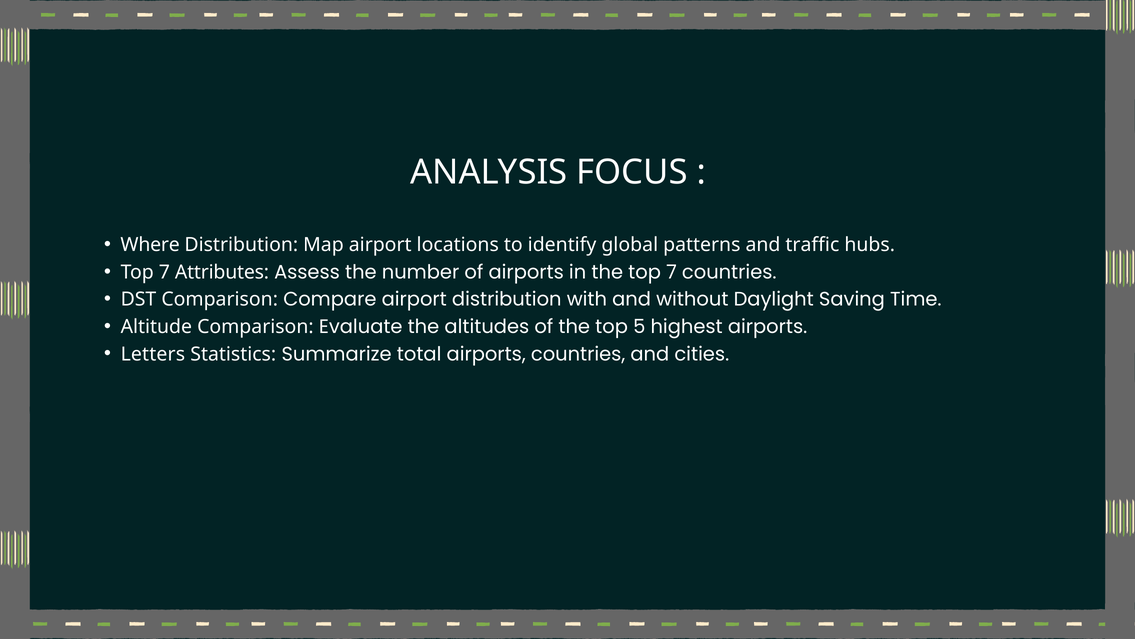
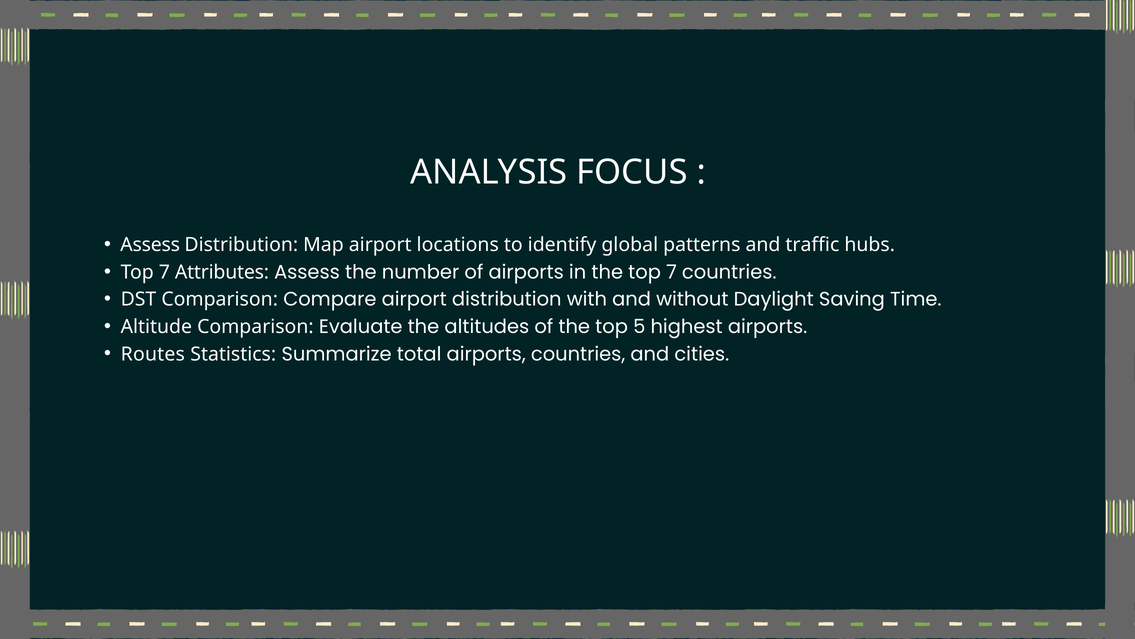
Where: Where -> Assess (150, 245)
Letters: Letters -> Routes (153, 354)
